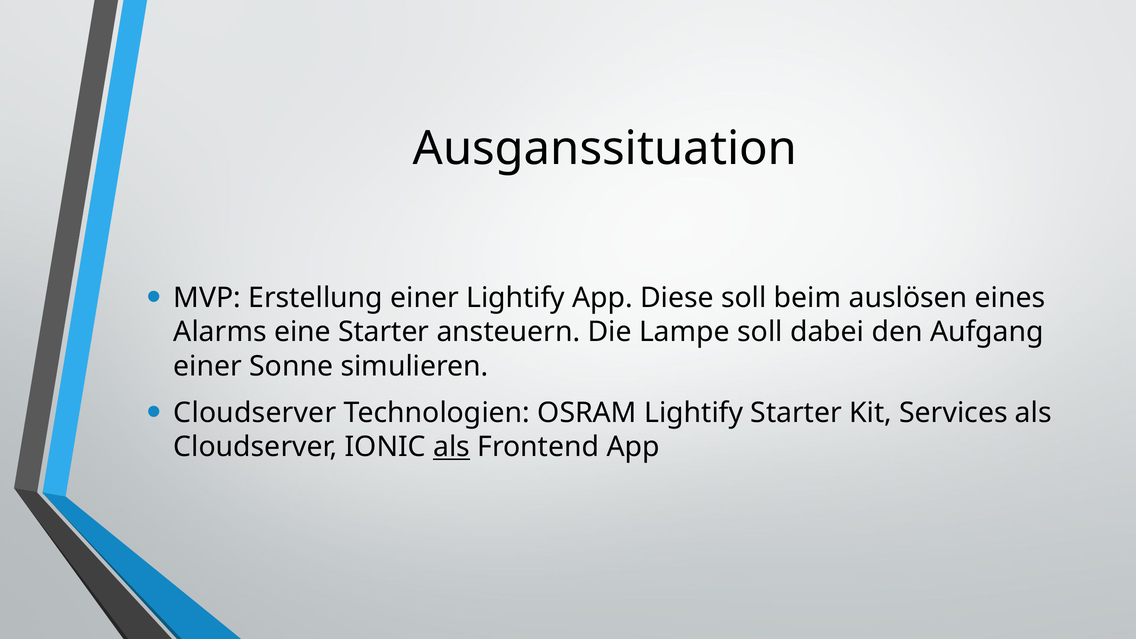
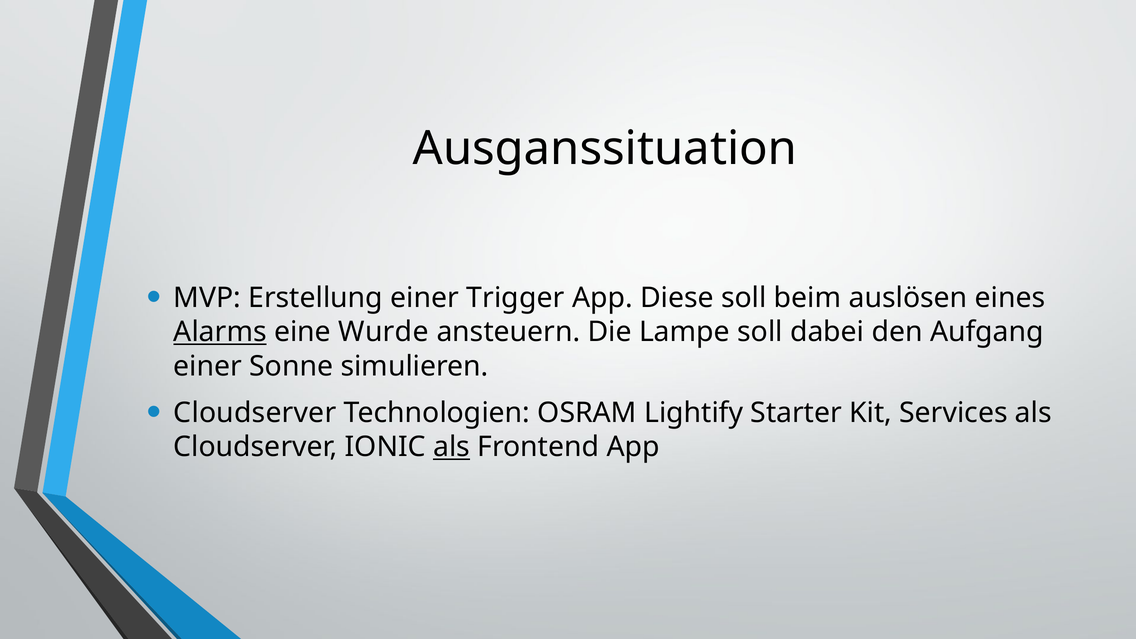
einer Lightify: Lightify -> Trigger (515, 298)
Alarms underline: none -> present (220, 332)
eine Starter: Starter -> Wurde (384, 332)
